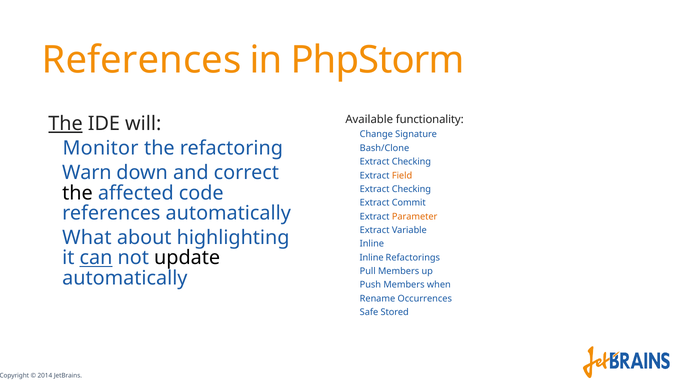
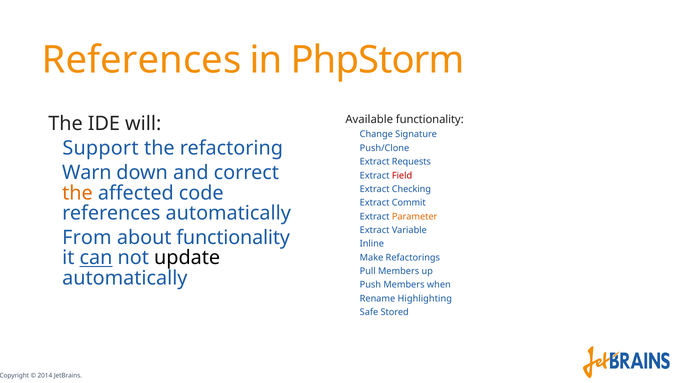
The underline: present -> none (65, 124)
Monitor: Monitor -> Support (100, 148)
Bash/Clone: Bash/Clone -> Push/Clone (384, 148)
Checking: Checking -> Requests (411, 162)
Field colour: orange -> red (402, 175)
the colour: black -> orange (78, 193)
What: What -> From (87, 237)
about highlighting: highlighting -> functionality (233, 237)
Inline: Inline -> Make (372, 257)
Occurrences: Occurrences -> Highlighting (425, 298)
